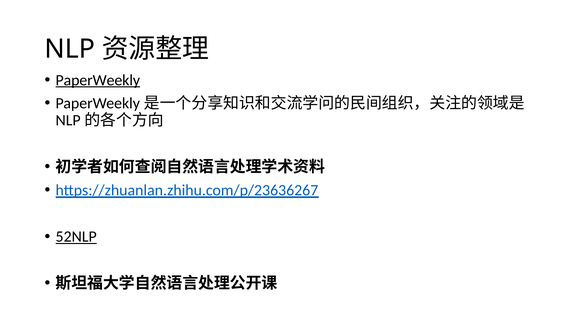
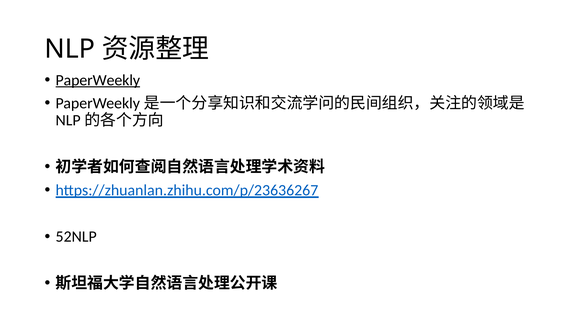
52NLP underline: present -> none (76, 237)
